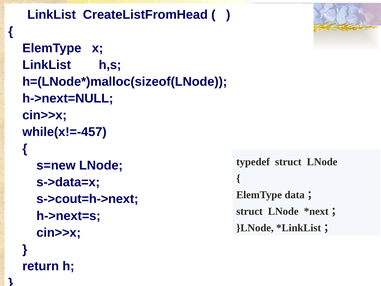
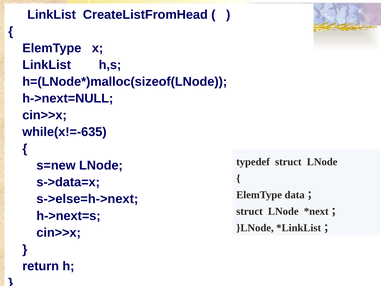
while(x!=-457: while(x!=-457 -> while(x!=-635 (64, 132)
s->cout=h->next: s->cout=h->next -> s->else=h->next (87, 199)
